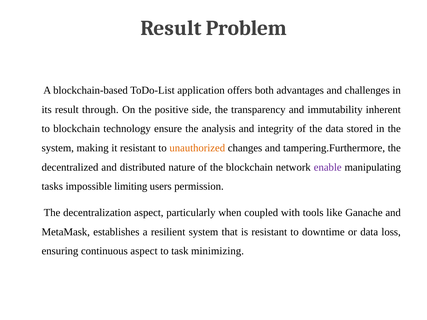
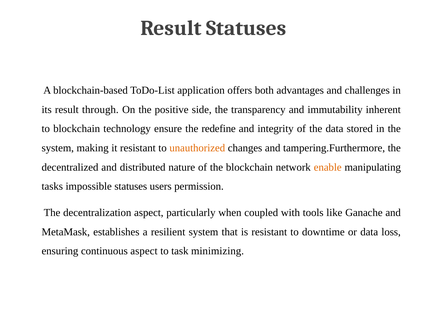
Result Problem: Problem -> Statuses (246, 28)
analysis: analysis -> redefine (219, 129)
enable colour: purple -> orange (328, 167)
impossible limiting: limiting -> statuses (131, 186)
